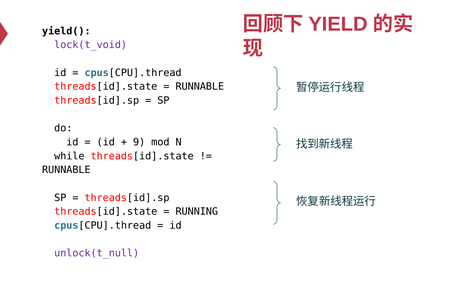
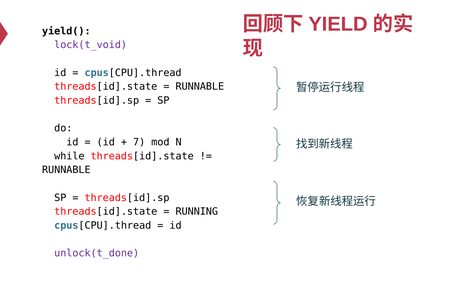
9: 9 -> 7 (139, 142)
unlock(t_null: unlock(t_null -> unlock(t_done (97, 254)
